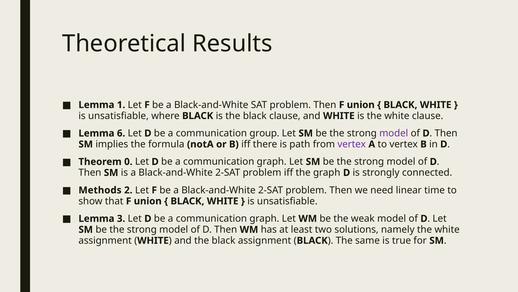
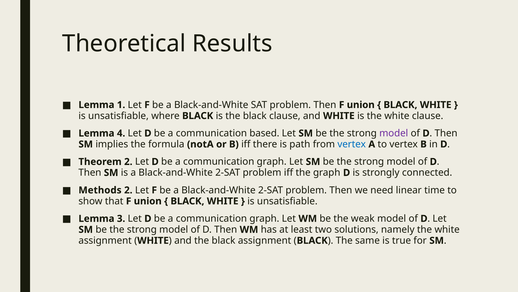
6: 6 -> 4 (121, 133)
group: group -> based (264, 133)
vertex colour: purple -> blue (352, 144)
Theorem 0: 0 -> 2 (128, 161)
